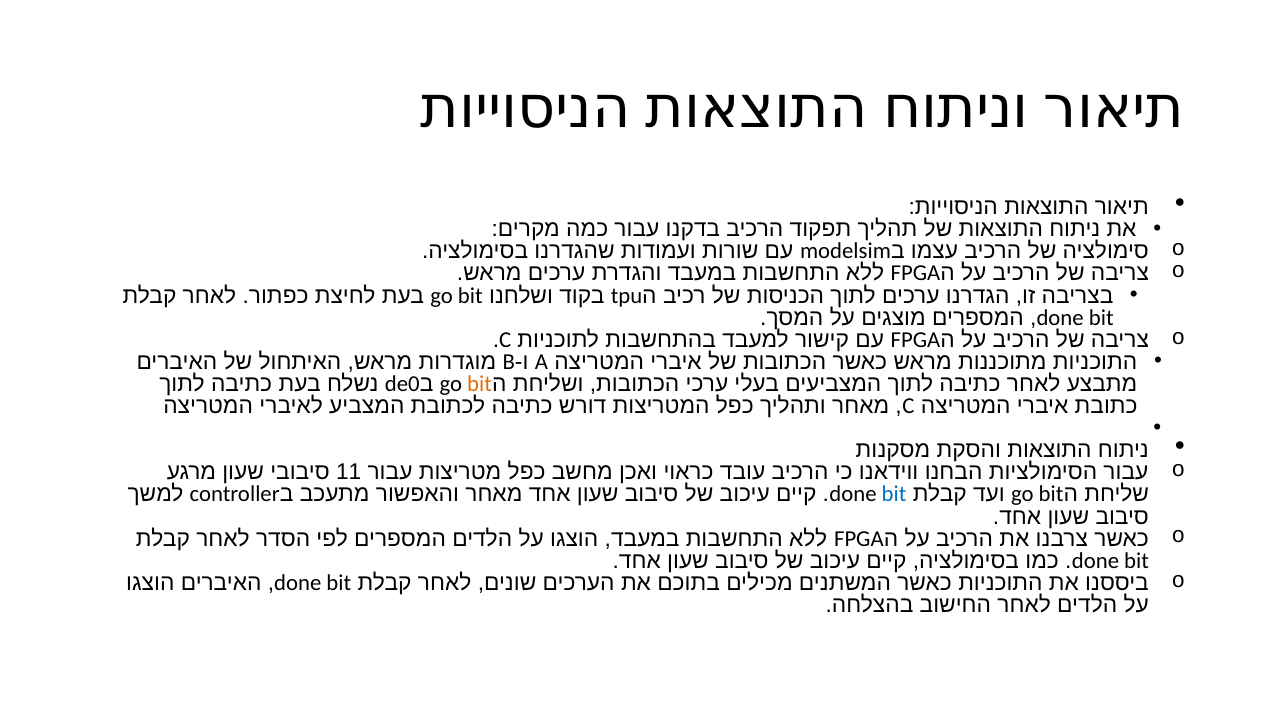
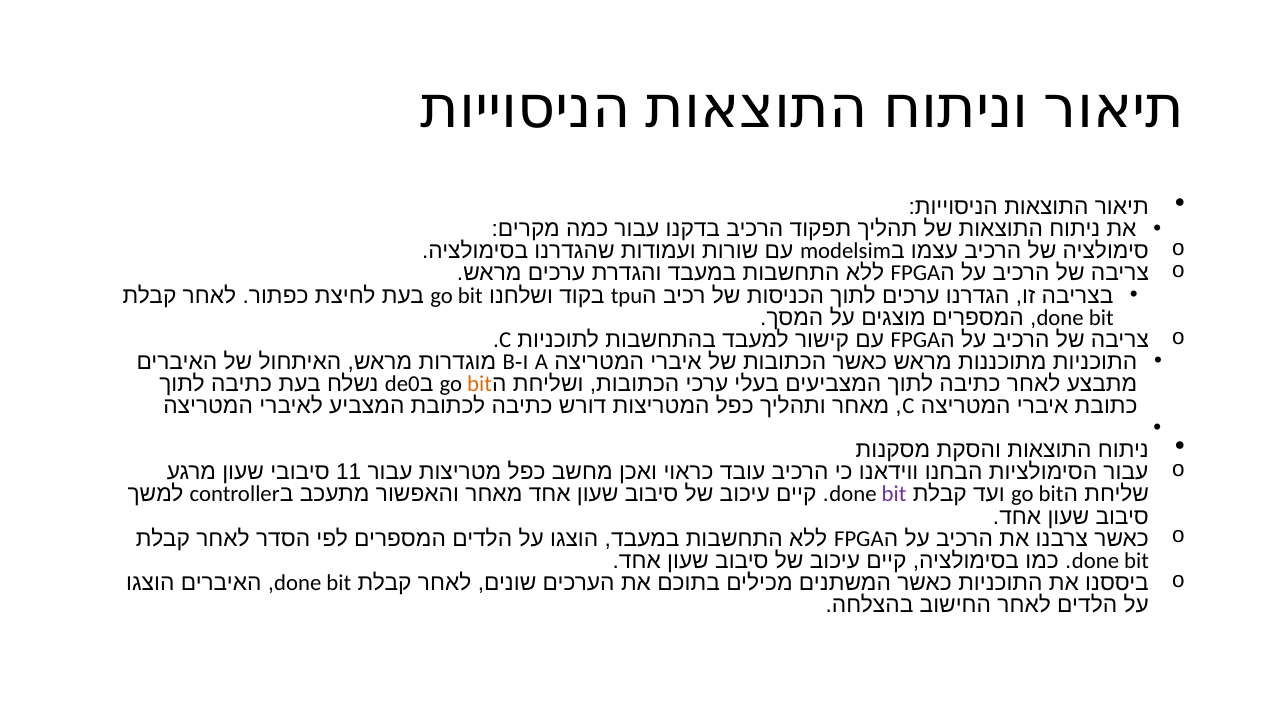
bit colour: blue -> purple (894, 494)
